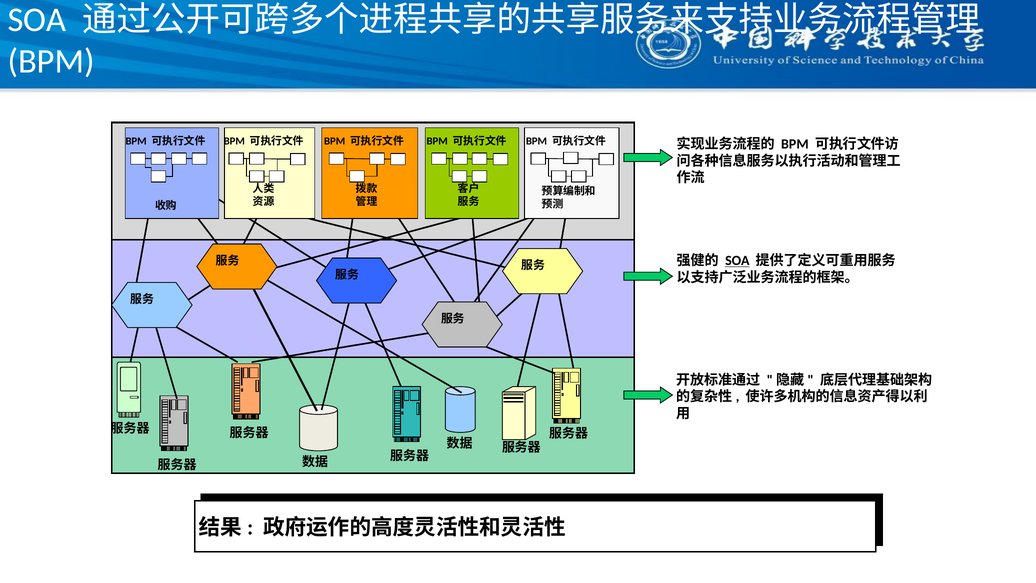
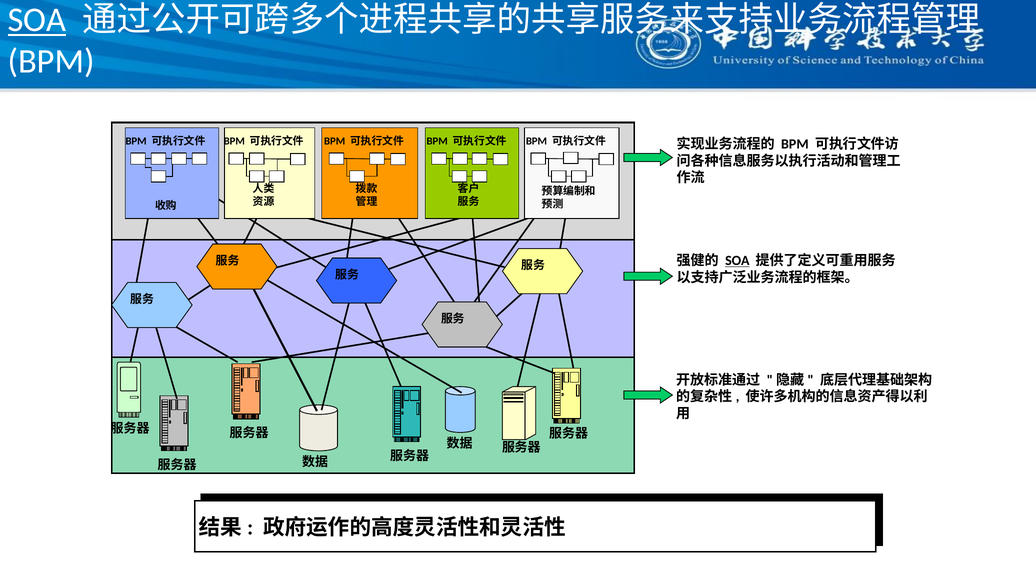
SOA underline: none -> present (37, 20)
